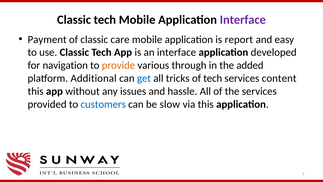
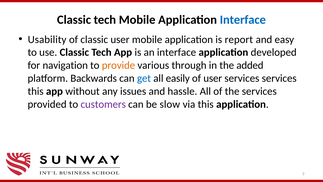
Interface colour: purple -> blue (243, 20)
Payment: Payment -> Usability (47, 39)
classic care: care -> user (120, 39)
Additional: Additional -> Backwards (94, 78)
tricks: tricks -> easily (178, 78)
of tech: tech -> user (213, 78)
services content: content -> services (279, 78)
customers colour: blue -> purple (103, 104)
